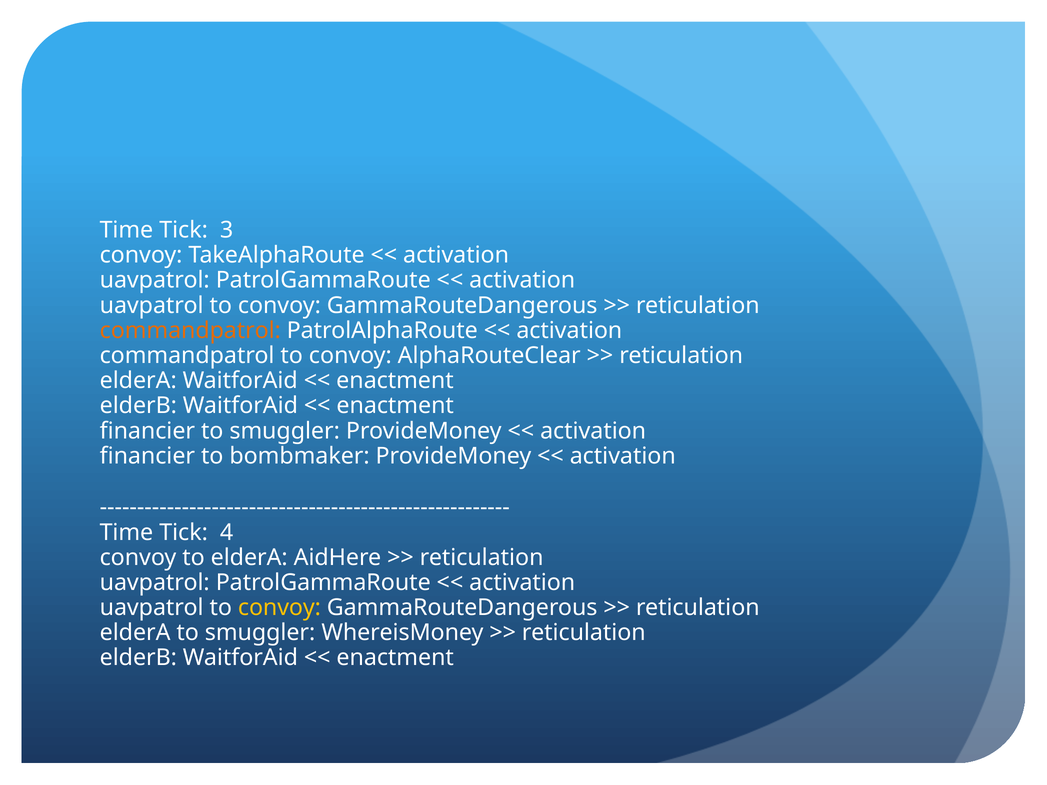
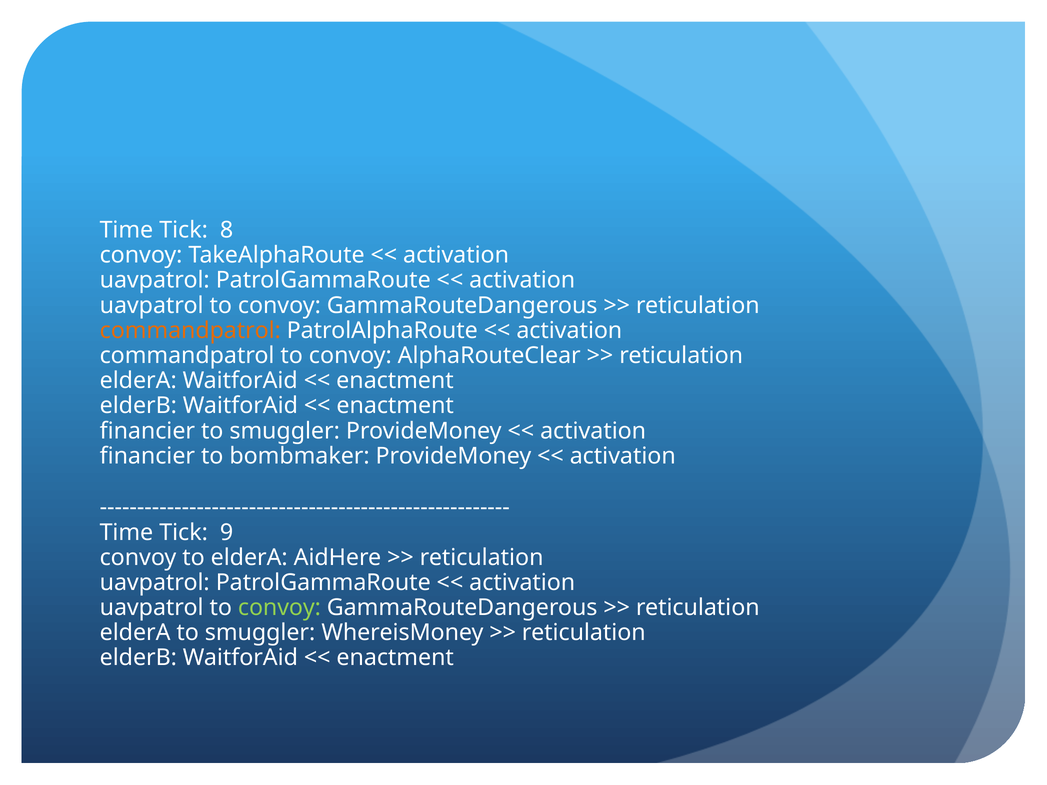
3: 3 -> 8 (227, 230)
4: 4 -> 9 (227, 533)
convoy colour: yellow -> light green (279, 608)
